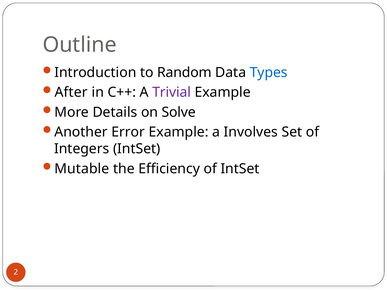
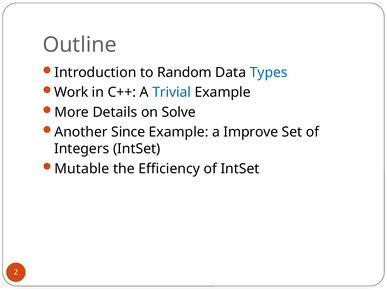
After: After -> Work (71, 92)
Trivial colour: purple -> blue (172, 92)
Error: Error -> Since (128, 132)
Involves: Involves -> Improve (251, 132)
